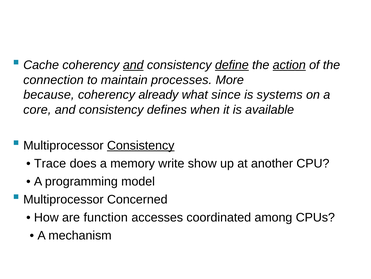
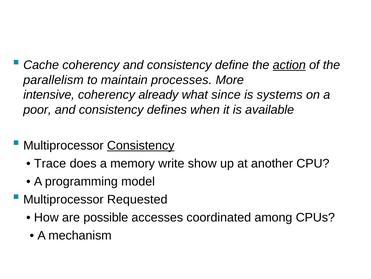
and underline: present -> none (133, 65)
define underline: present -> none (232, 65)
connection: connection -> parallelism (53, 80)
because: because -> intensive (49, 95)
core: core -> poor (37, 109)
Concerned: Concerned -> Requested (137, 199)
function: function -> possible (106, 217)
